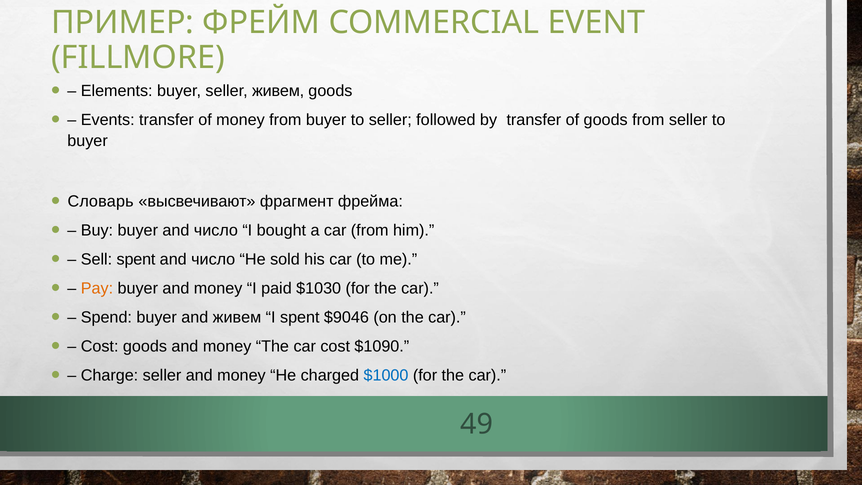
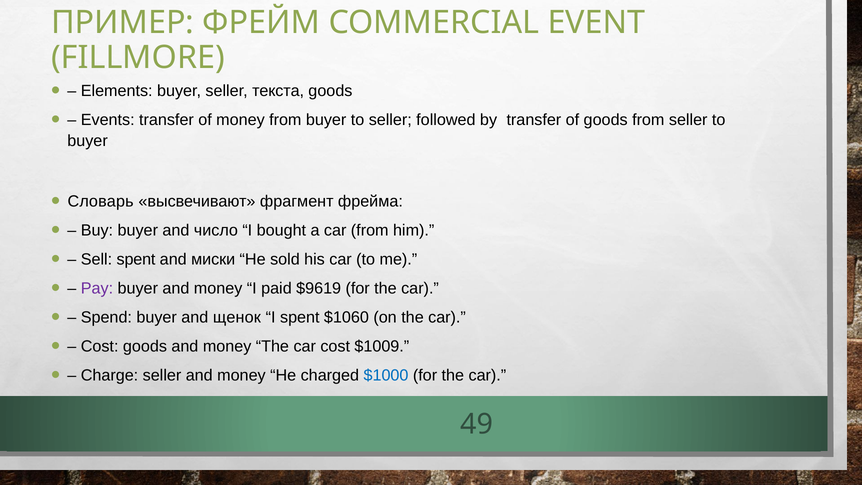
seller живем: живем -> текста (278, 91)
число: число -> миски (213, 259)
Pay colour: orange -> purple (97, 288)
$1030: $1030 -> $9619 (319, 288)
and живем: живем -> щенок (237, 317)
$9046: $9046 -> $1060 (346, 317)
$1090: $1090 -> $1009 (382, 346)
